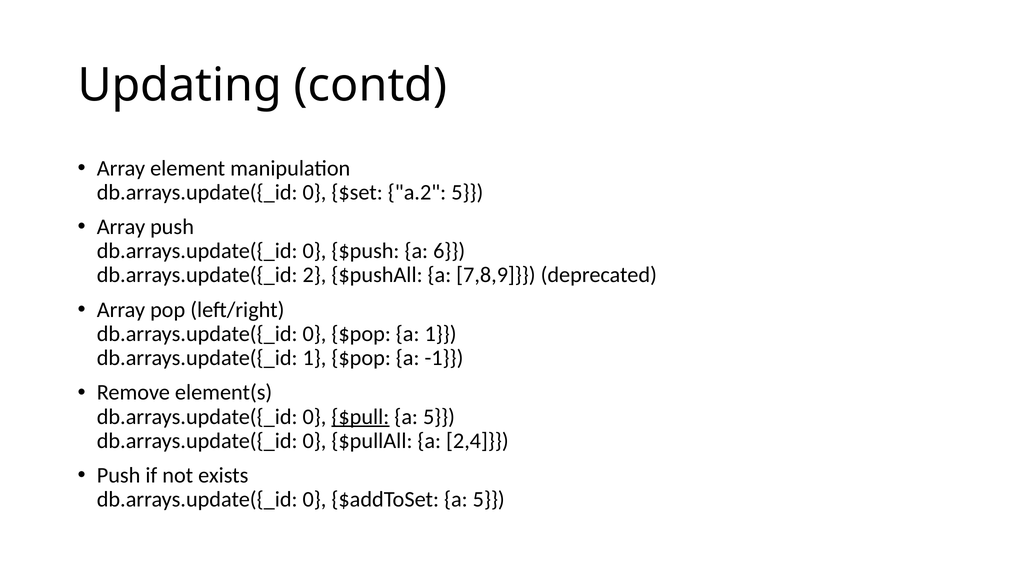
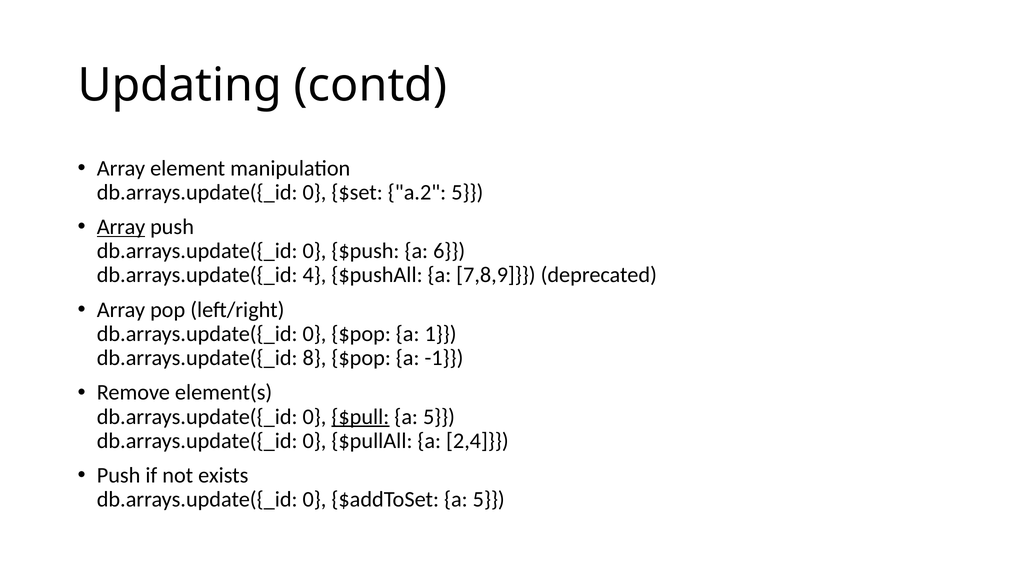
Array underline: none -> present (121, 227)
2: 2 -> 4 (314, 275)
db.arrays.update({_id 1: 1 -> 8 (314, 358)
